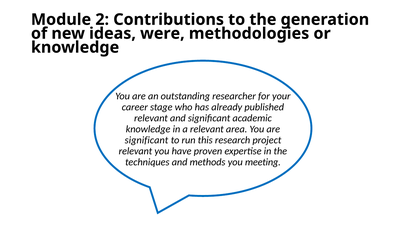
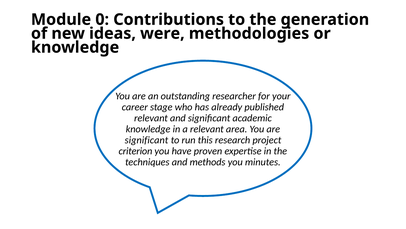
2: 2 -> 0 (102, 19)
relevant: relevant -> criterion (135, 151)
meeting: meeting -> minutes (263, 162)
